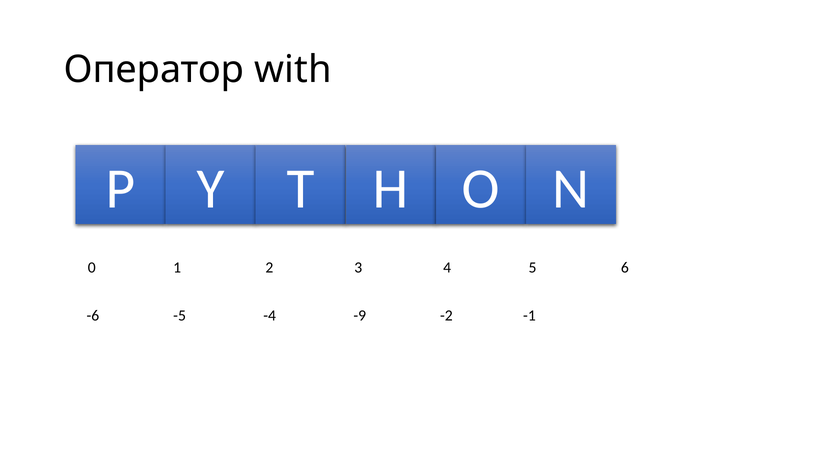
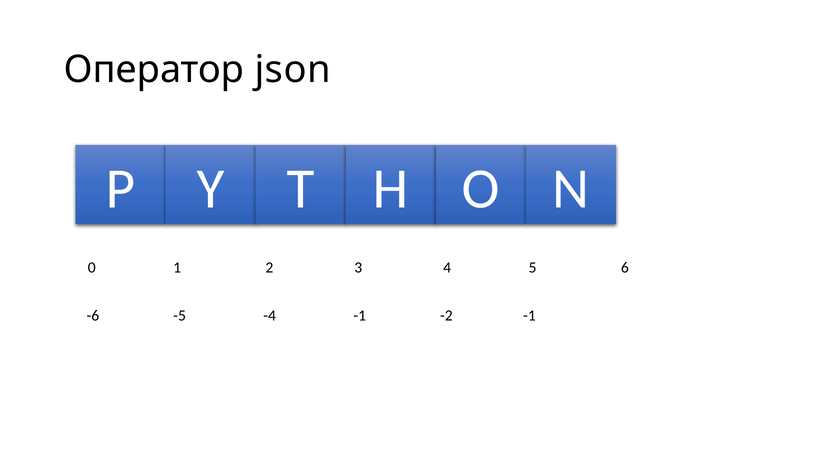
with: with -> json (293, 70)
-4 -9: -9 -> -1 (360, 316)
